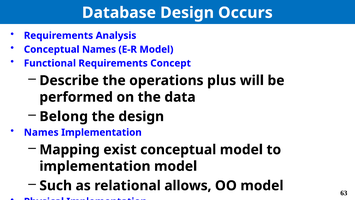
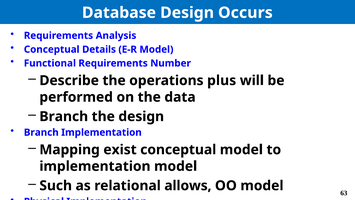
Conceptual Names: Names -> Details (99, 49)
Concept: Concept -> Number (171, 63)
Belong: Belong -> Branch (64, 116)
Names: Names -> Branch (41, 132)
